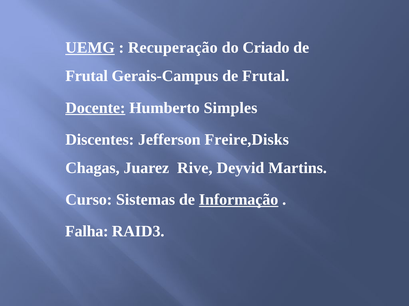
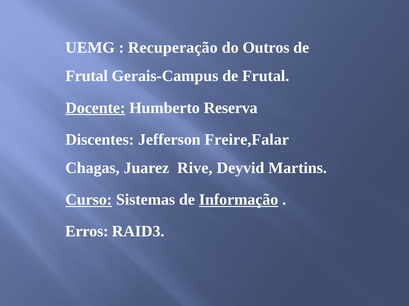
UEMG underline: present -> none (90, 48)
Criado: Criado -> Outros (266, 48)
Simples: Simples -> Reserva (231, 108)
Freire,Disks: Freire,Disks -> Freire,Falar (247, 140)
Curso underline: none -> present (89, 200)
Falha: Falha -> Erros (87, 232)
